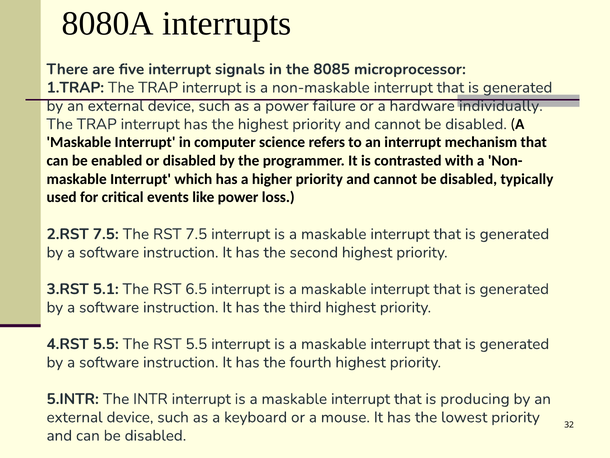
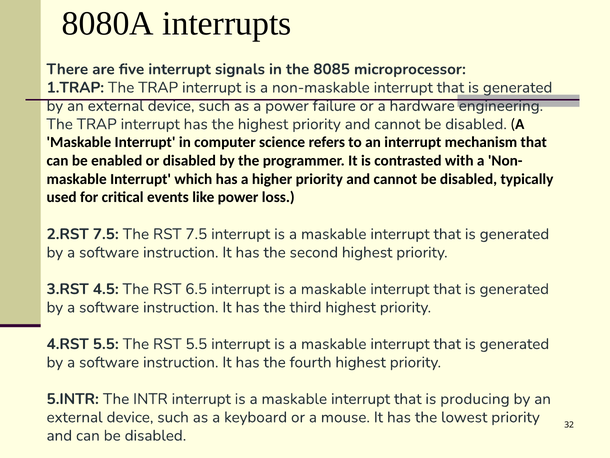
individually: individually -> engineering (501, 106)
5.1: 5.1 -> 4.5 (106, 289)
